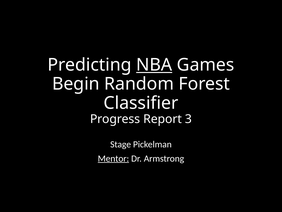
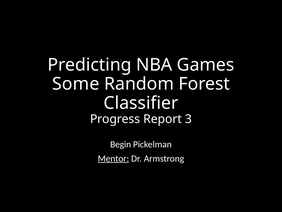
NBA underline: present -> none (154, 65)
Begin: Begin -> Some (76, 84)
Stage: Stage -> Begin (121, 144)
